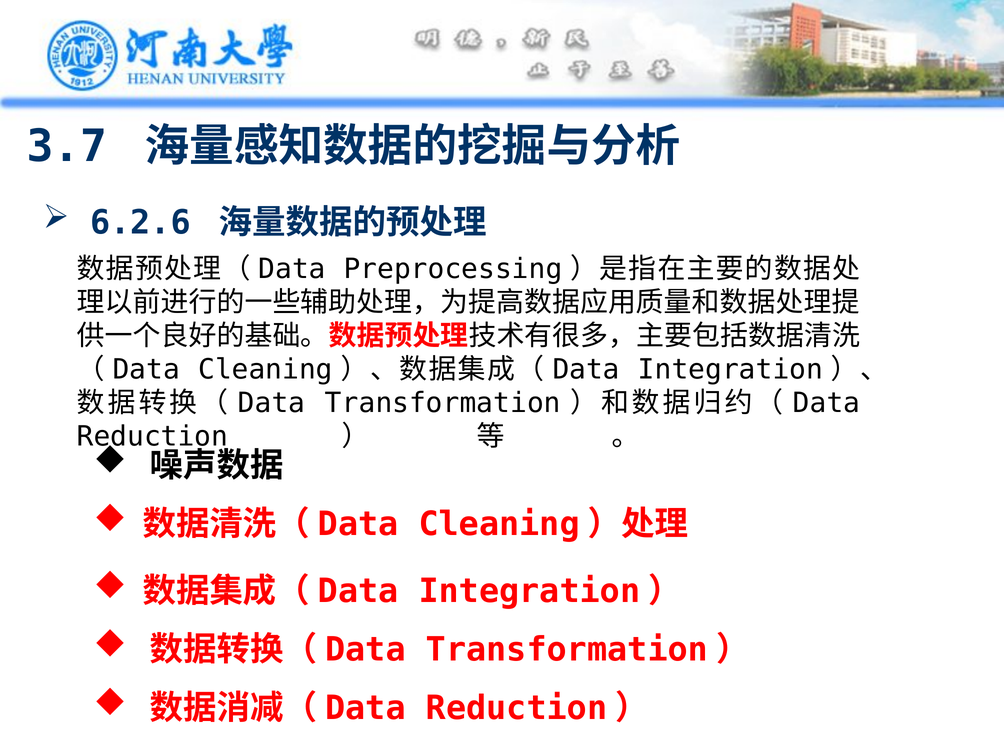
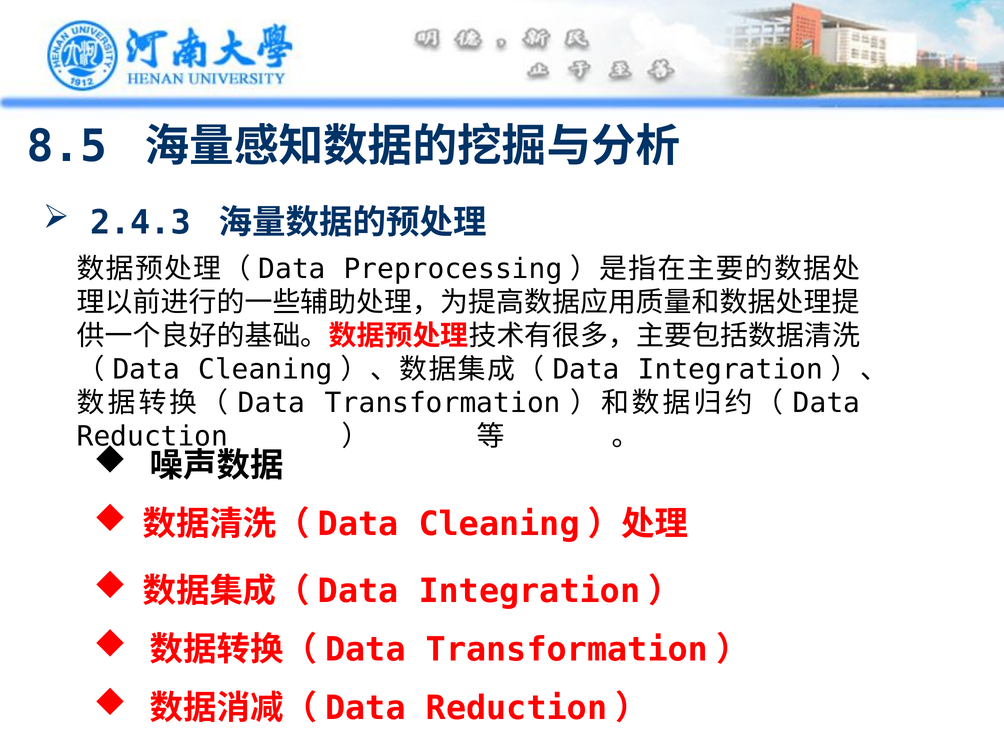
3.7: 3.7 -> 8.5 (67, 147)
6.2.6: 6.2.6 -> 2.4.3 (140, 223)
